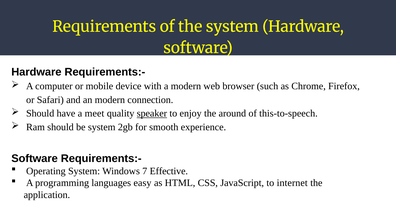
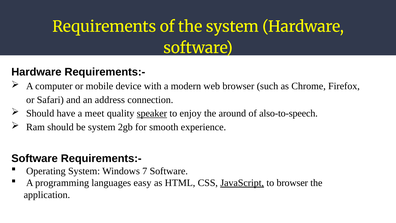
an modern: modern -> address (110, 100)
this-to-speech: this-to-speech -> also-to-speech (289, 113)
7 Effective: Effective -> Software (169, 171)
JavaScript underline: none -> present (242, 183)
to internet: internet -> browser (292, 183)
